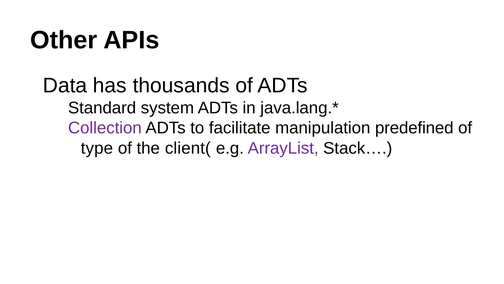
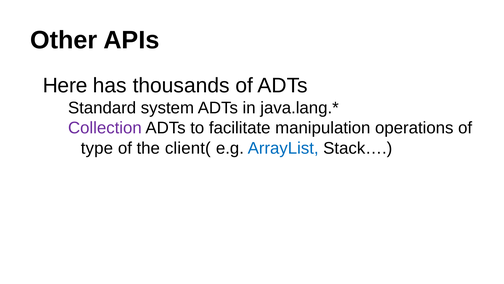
Data: Data -> Here (65, 85)
predefined: predefined -> operations (414, 128)
ArrayList colour: purple -> blue (283, 148)
